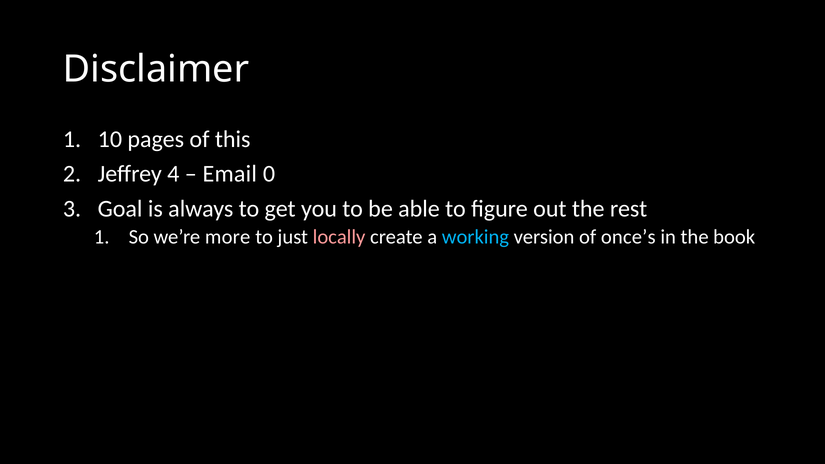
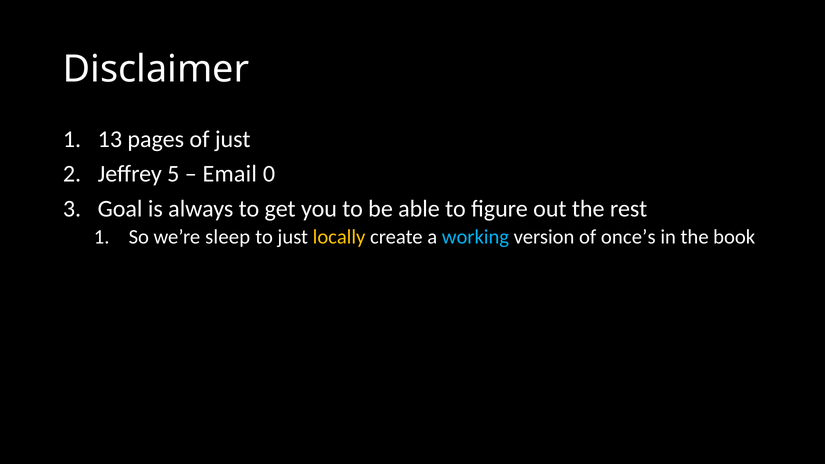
10: 10 -> 13 (110, 139)
of this: this -> just (233, 139)
4: 4 -> 5 (173, 174)
more: more -> sleep (228, 237)
locally colour: pink -> yellow (339, 237)
